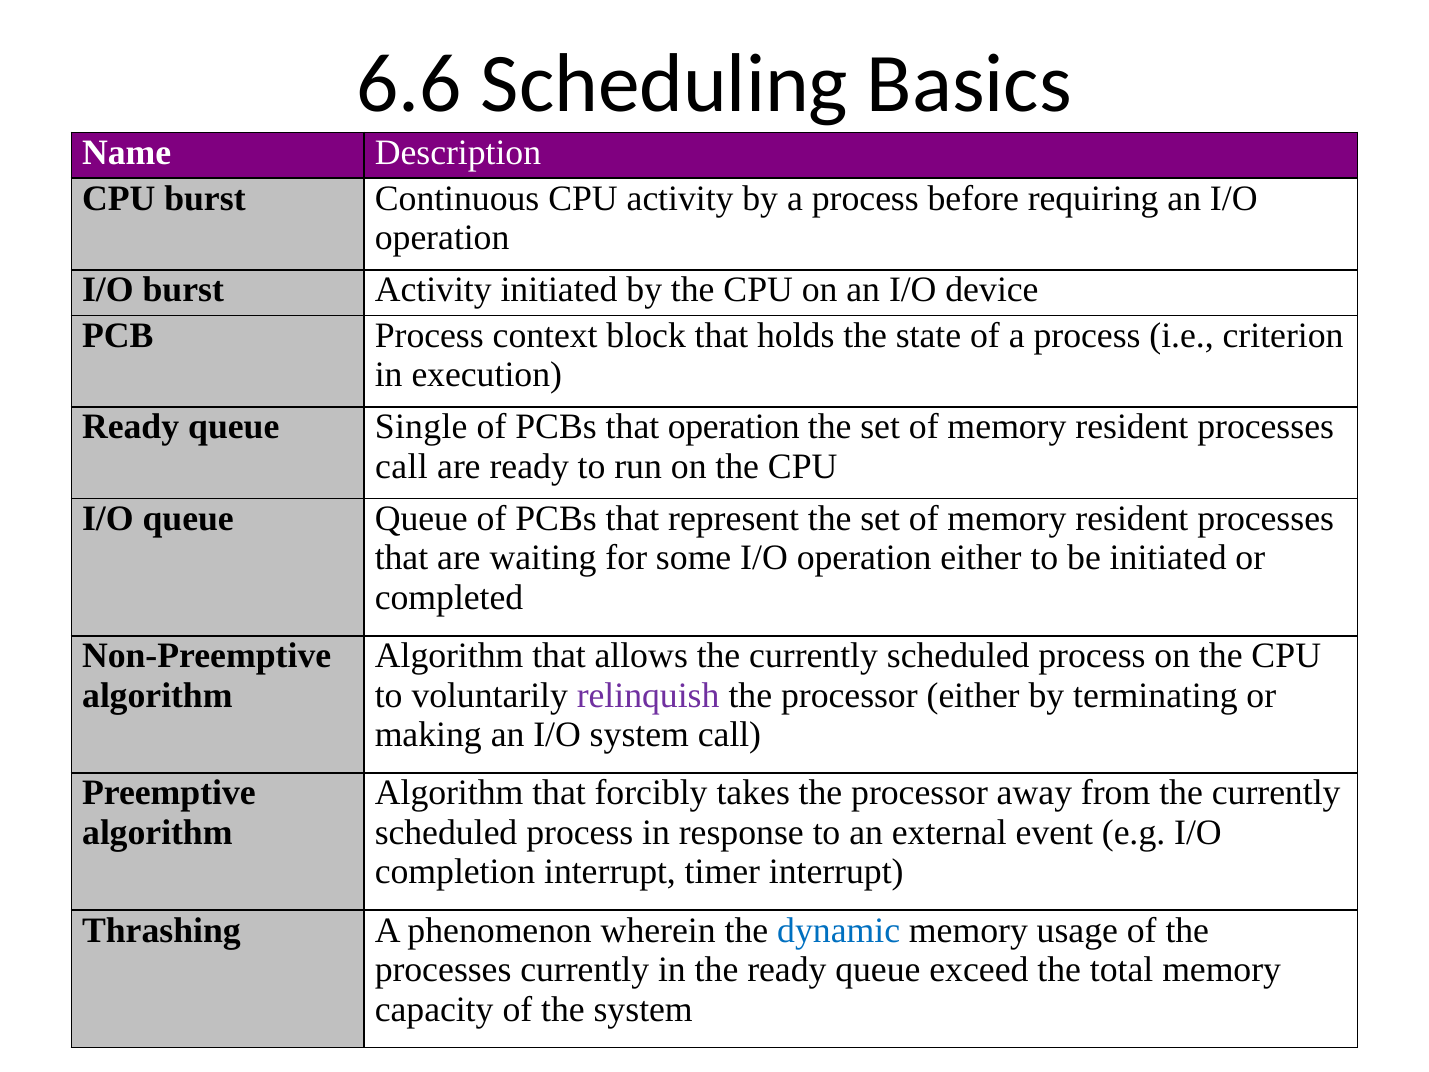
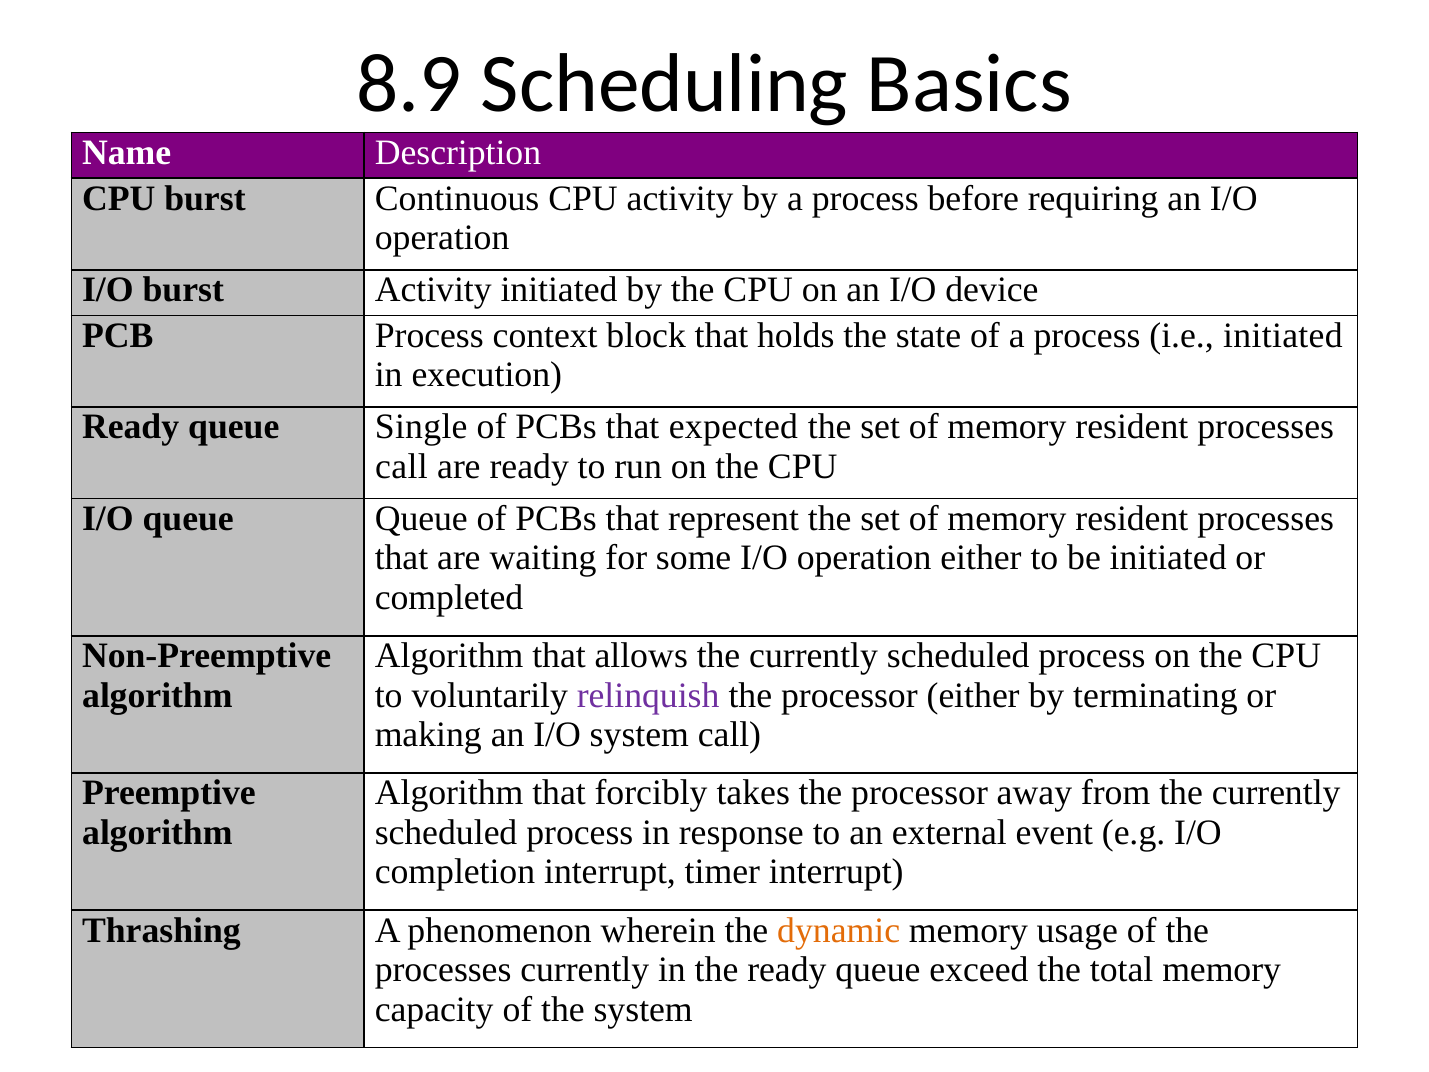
6.6: 6.6 -> 8.9 (409, 84)
i.e criterion: criterion -> initiated (1283, 336)
that operation: operation -> expected (733, 427)
dynamic colour: blue -> orange (839, 930)
